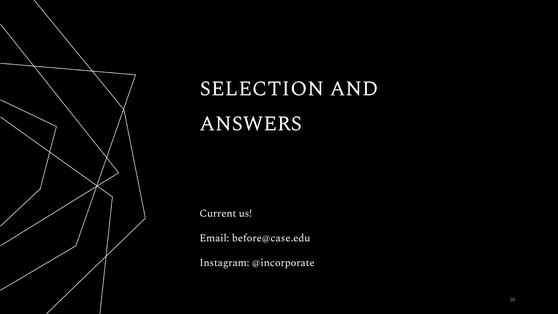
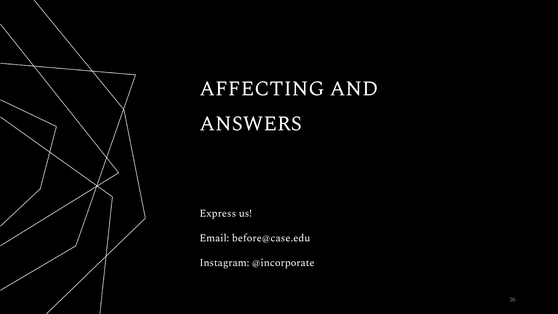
SELECTION: SELECTION -> AFFECTING (262, 88)
Current: Current -> Express (218, 213)
